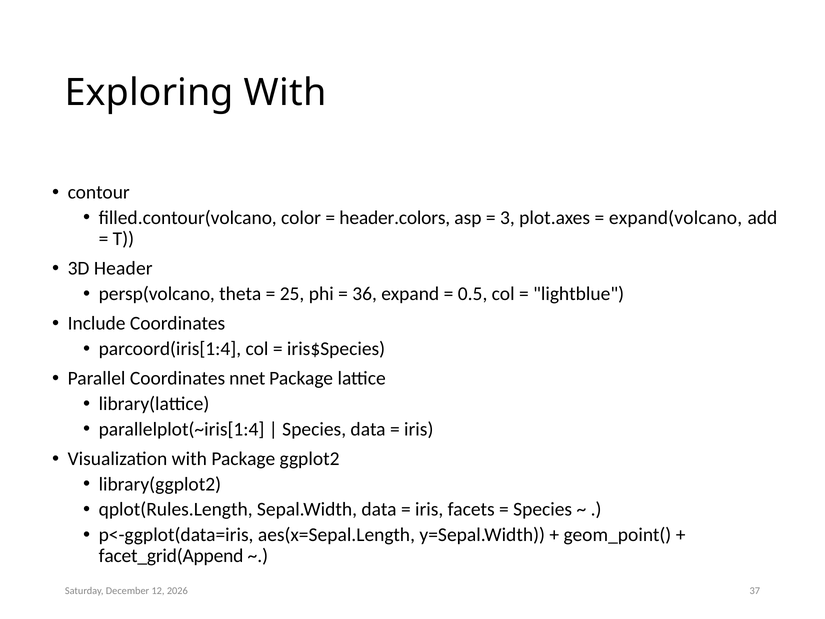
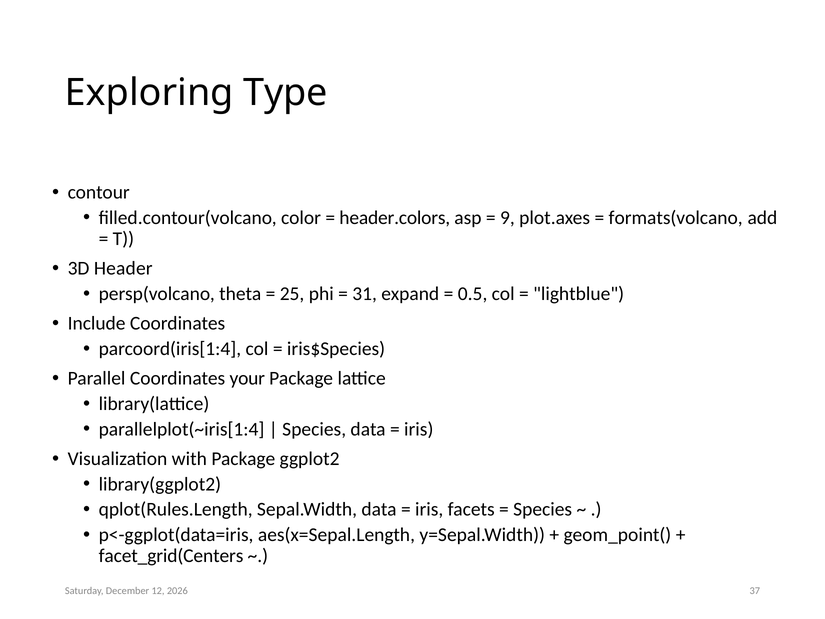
Exploring With: With -> Type (285, 93)
3: 3 -> 9 (507, 218)
expand(volcano: expand(volcano -> formats(volcano (676, 218)
36: 36 -> 31 (365, 294)
nnet: nnet -> your (247, 378)
facet_grid(Append: facet_grid(Append -> facet_grid(Centers (171, 556)
